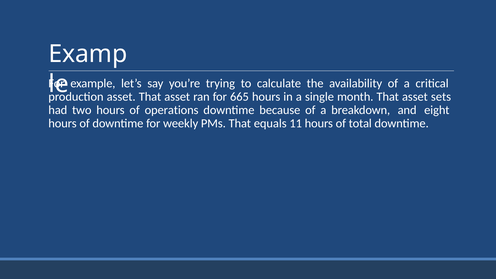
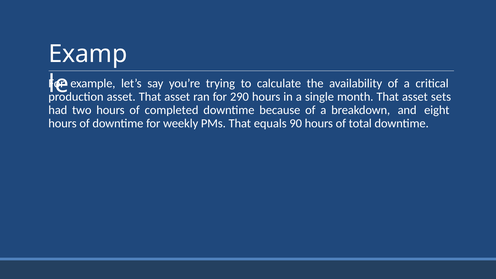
665: 665 -> 290 (239, 97)
operations: operations -> completed (172, 110)
11: 11 -> 90 (296, 123)
